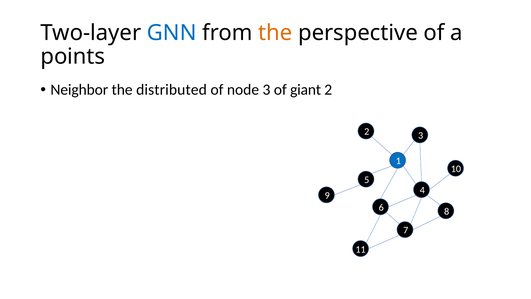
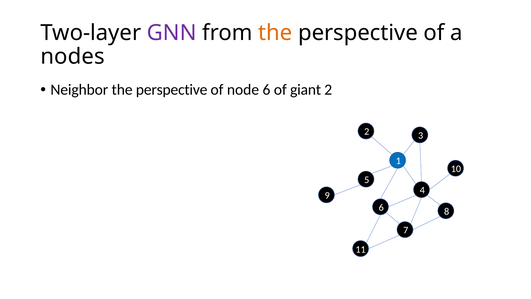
GNN colour: blue -> purple (172, 33)
points: points -> nodes (73, 57)
distributed: distributed -> perspective (172, 90)
node 3: 3 -> 6 (266, 90)
